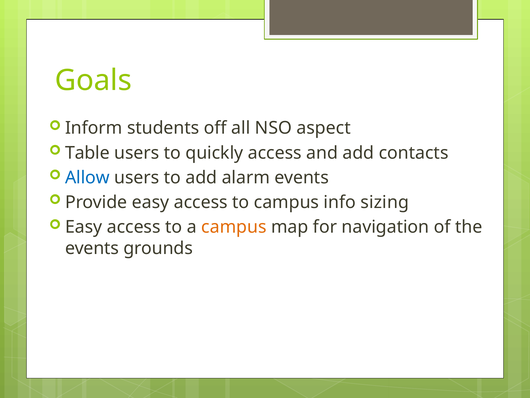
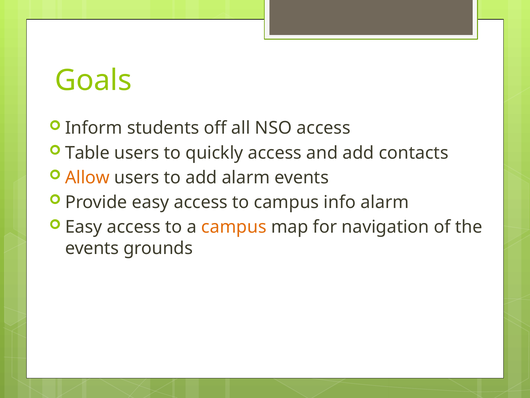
NSO aspect: aspect -> access (324, 128)
Allow colour: blue -> orange (87, 177)
info sizing: sizing -> alarm (385, 202)
